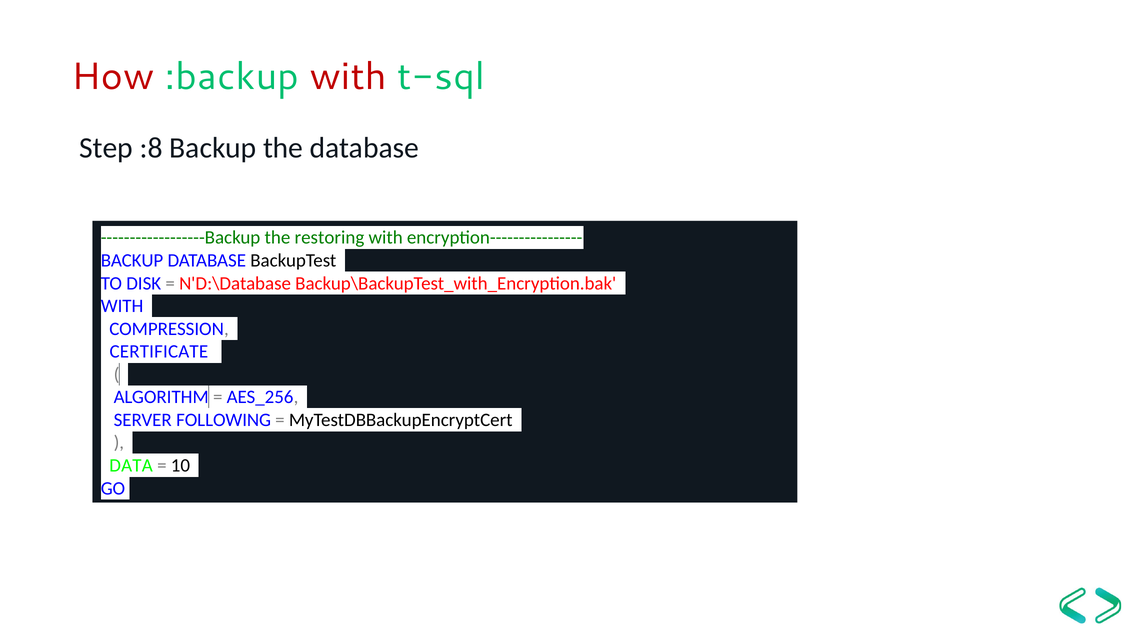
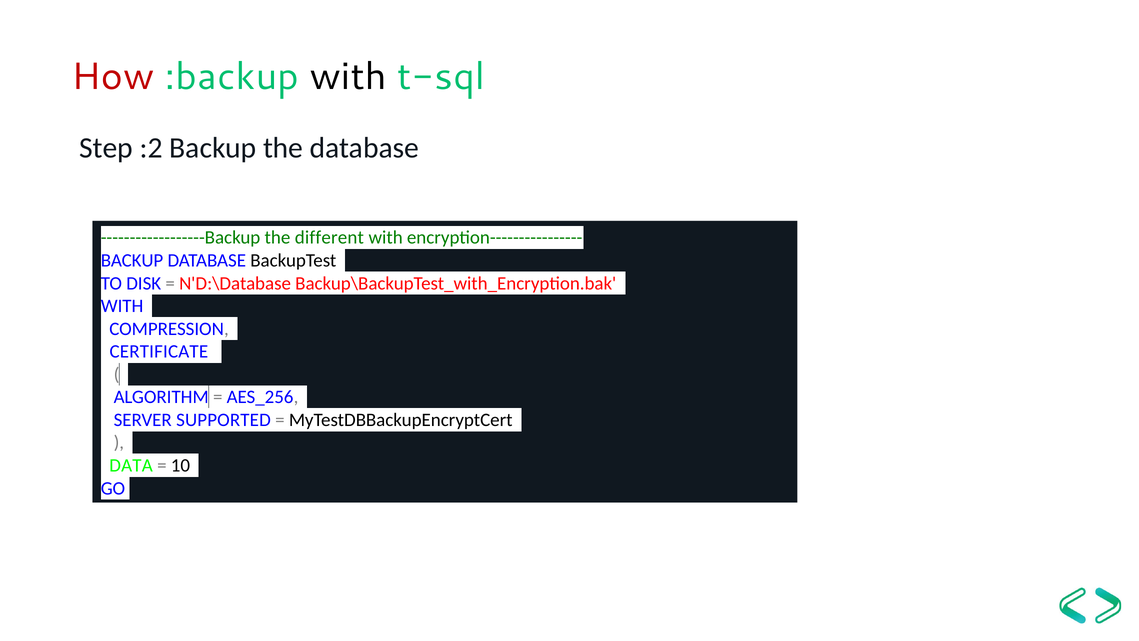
with colour: red -> black (348, 77)
:8: :8 -> :2 (151, 148)
restoring: restoring -> different (329, 238)
FOLLOWING: FOLLOWING -> SUPPORTED (223, 420)
